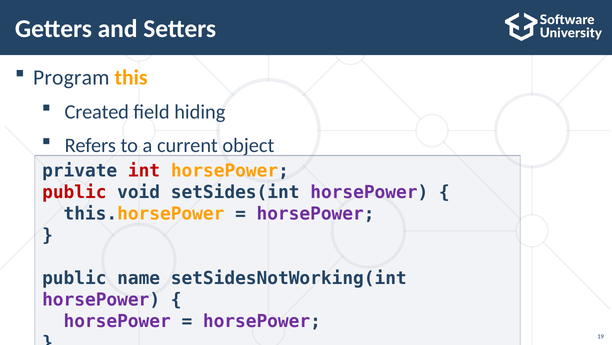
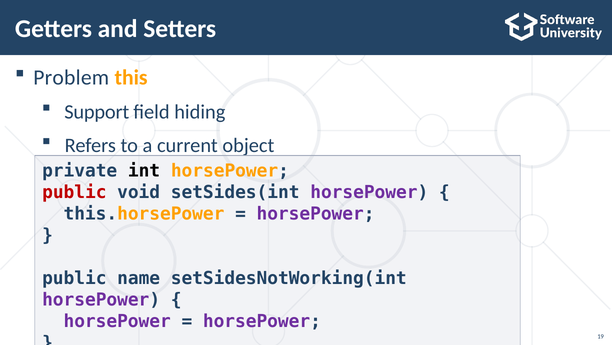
Program: Program -> Problem (71, 78)
Created: Created -> Support (97, 112)
int colour: red -> black (144, 171)
